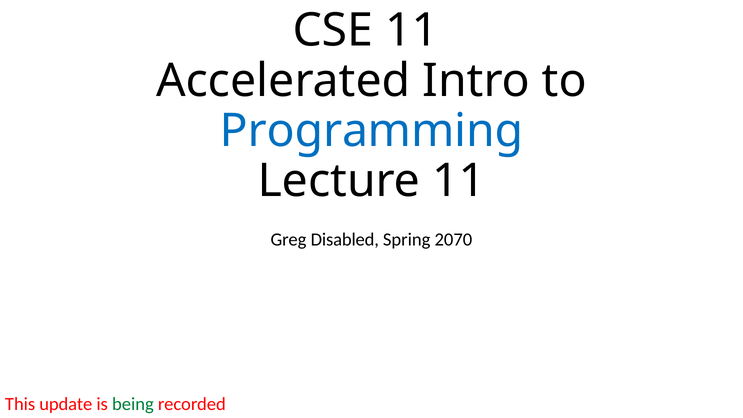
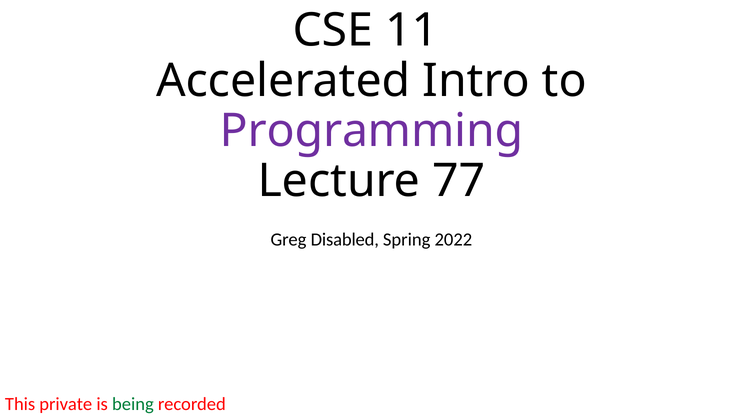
Programming colour: blue -> purple (372, 131)
Lecture 11: 11 -> 77 (459, 181)
2070: 2070 -> 2022 (453, 239)
update: update -> private (66, 404)
